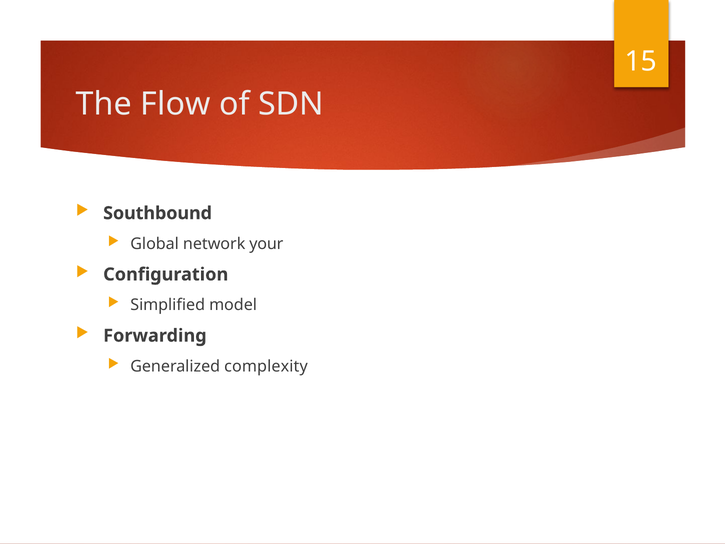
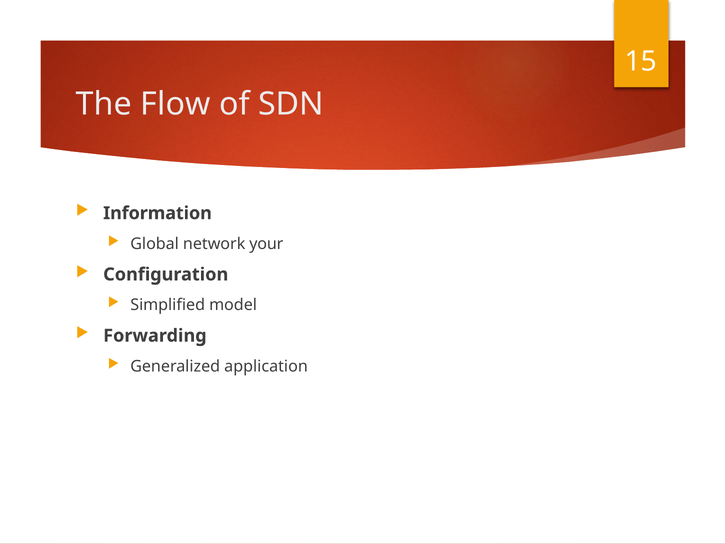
Southbound: Southbound -> Information (158, 213)
complexity: complexity -> application (266, 366)
